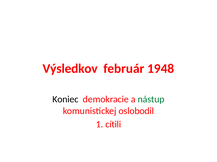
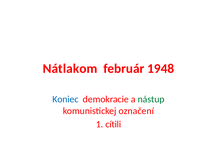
Výsledkov: Výsledkov -> Nátlakom (70, 69)
Koniec colour: black -> blue (65, 100)
oslobodil: oslobodil -> označení (136, 111)
